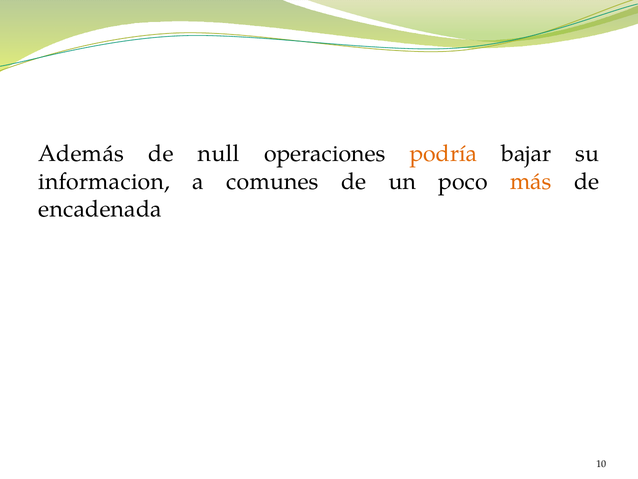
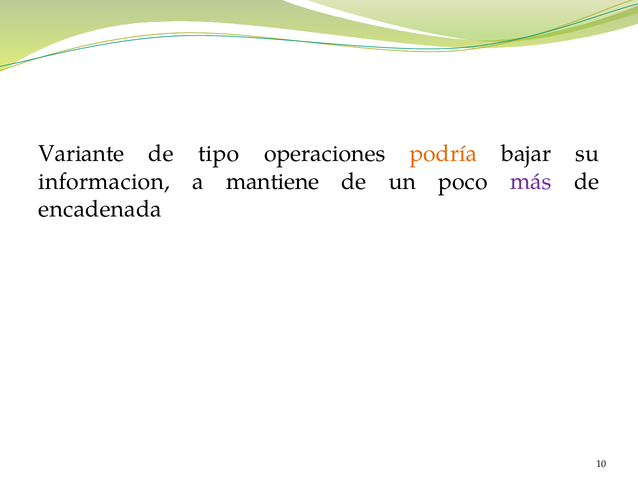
Además: Además -> Variante (81, 154)
null: null -> tipo (219, 154)
comunes: comunes -> mantiene (273, 181)
más colour: orange -> purple (531, 181)
